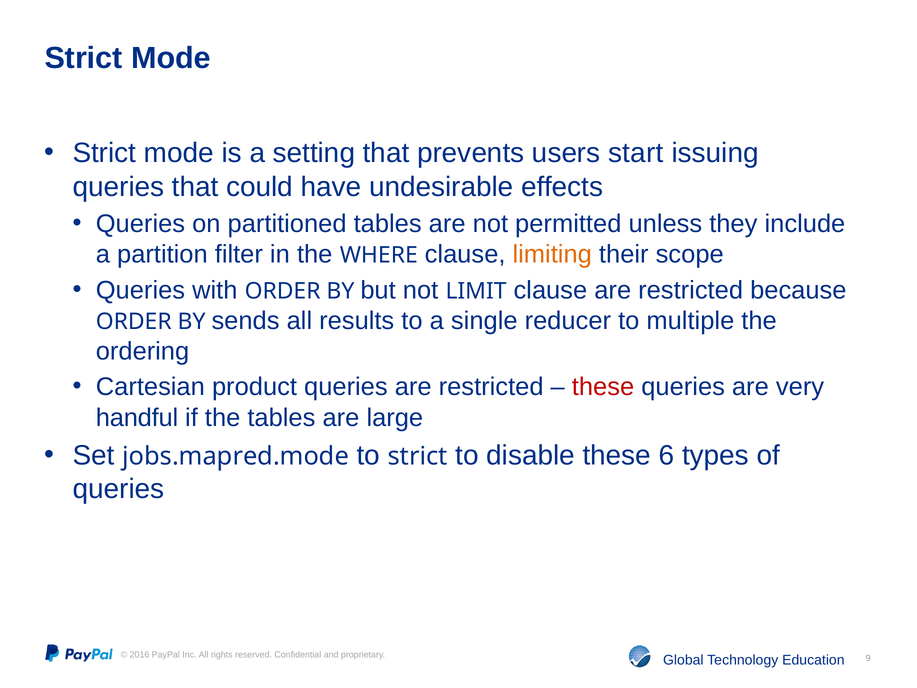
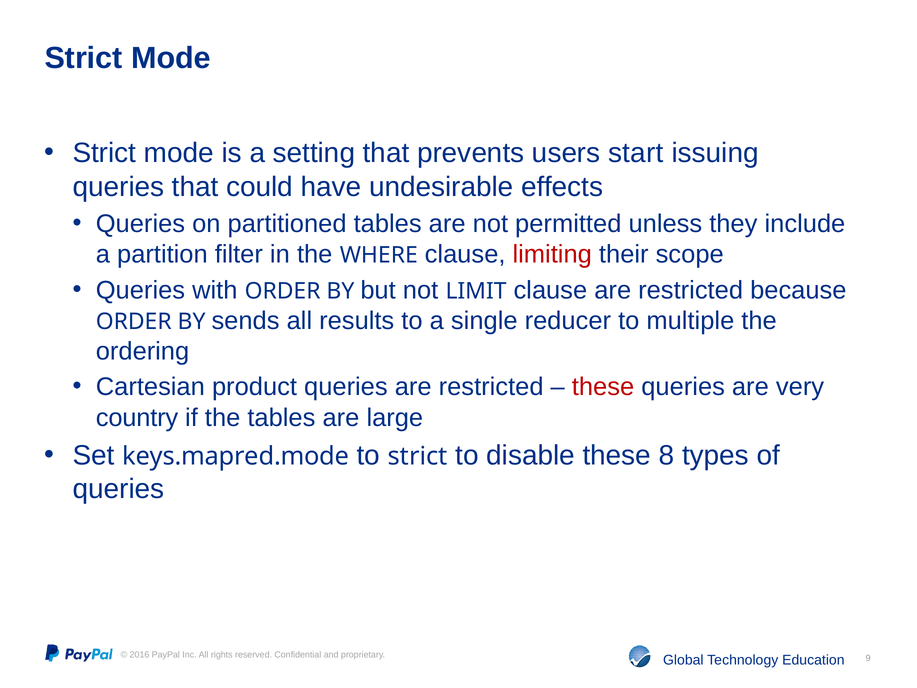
limiting colour: orange -> red (552, 254)
handful: handful -> country (137, 417)
jobs.mapred.mode: jobs.mapred.mode -> keys.mapred.mode (236, 456)
6: 6 -> 8 (666, 455)
